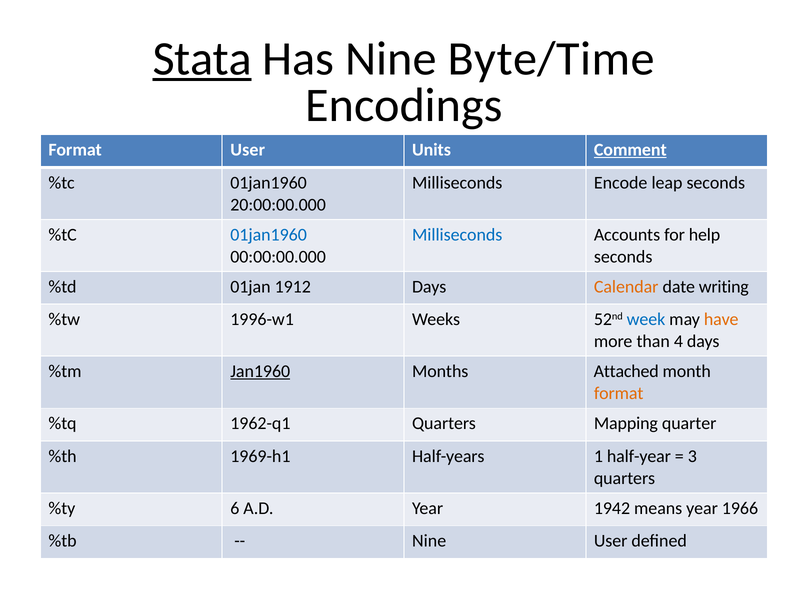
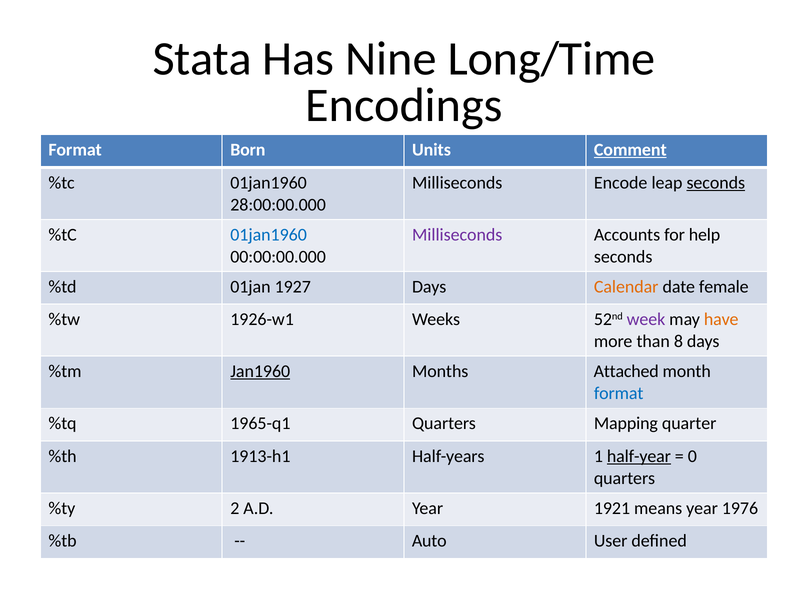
Stata underline: present -> none (202, 59)
Byte/Time: Byte/Time -> Long/Time (552, 59)
Format User: User -> Born (248, 150)
seconds underline: none -> present (716, 183)
20:00:00.000: 20:00:00.000 -> 28:00:00.000 (278, 205)
Milliseconds colour: blue -> purple (457, 235)
1912: 1912 -> 1927 (293, 287)
writing: writing -> female (724, 287)
1996-w1: 1996-w1 -> 1926-w1 (262, 319)
week colour: blue -> purple (646, 319)
4: 4 -> 8 (678, 341)
format colour: orange -> blue (619, 393)
1962-q1: 1962-q1 -> 1965-q1 (260, 423)
1969-h1: 1969-h1 -> 1913-h1 (260, 456)
half-year underline: none -> present (639, 456)
3: 3 -> 0 (692, 456)
6: 6 -> 2 (235, 508)
1942: 1942 -> 1921 (612, 508)
1966: 1966 -> 1976 (740, 508)
Nine: Nine -> Auto (429, 541)
